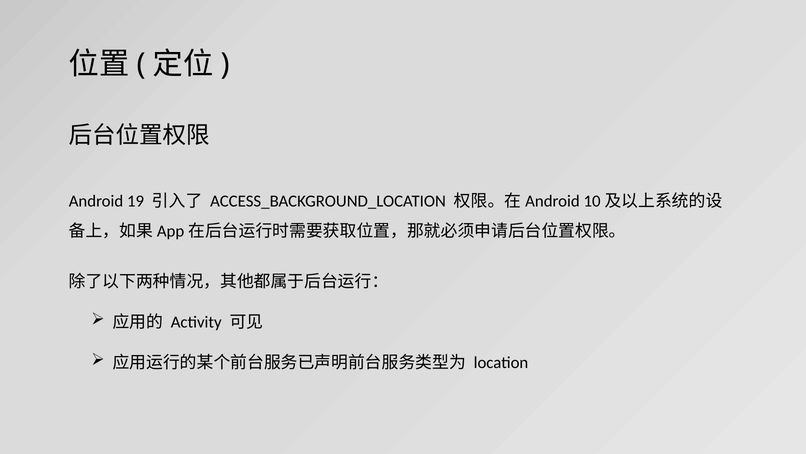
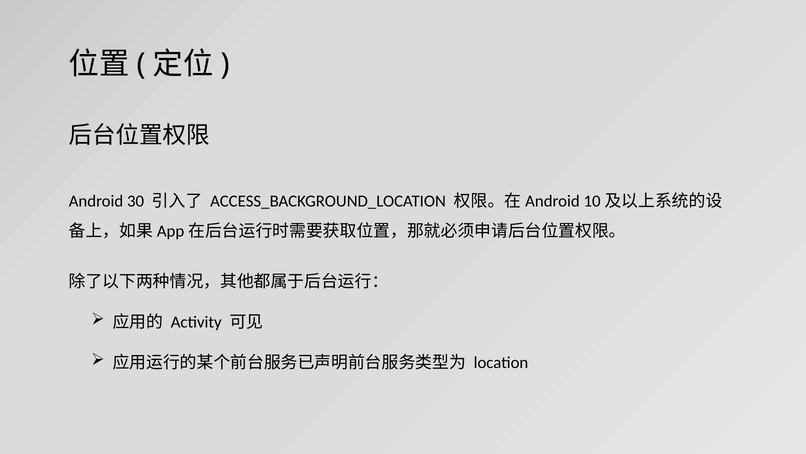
19: 19 -> 30 (136, 201)
